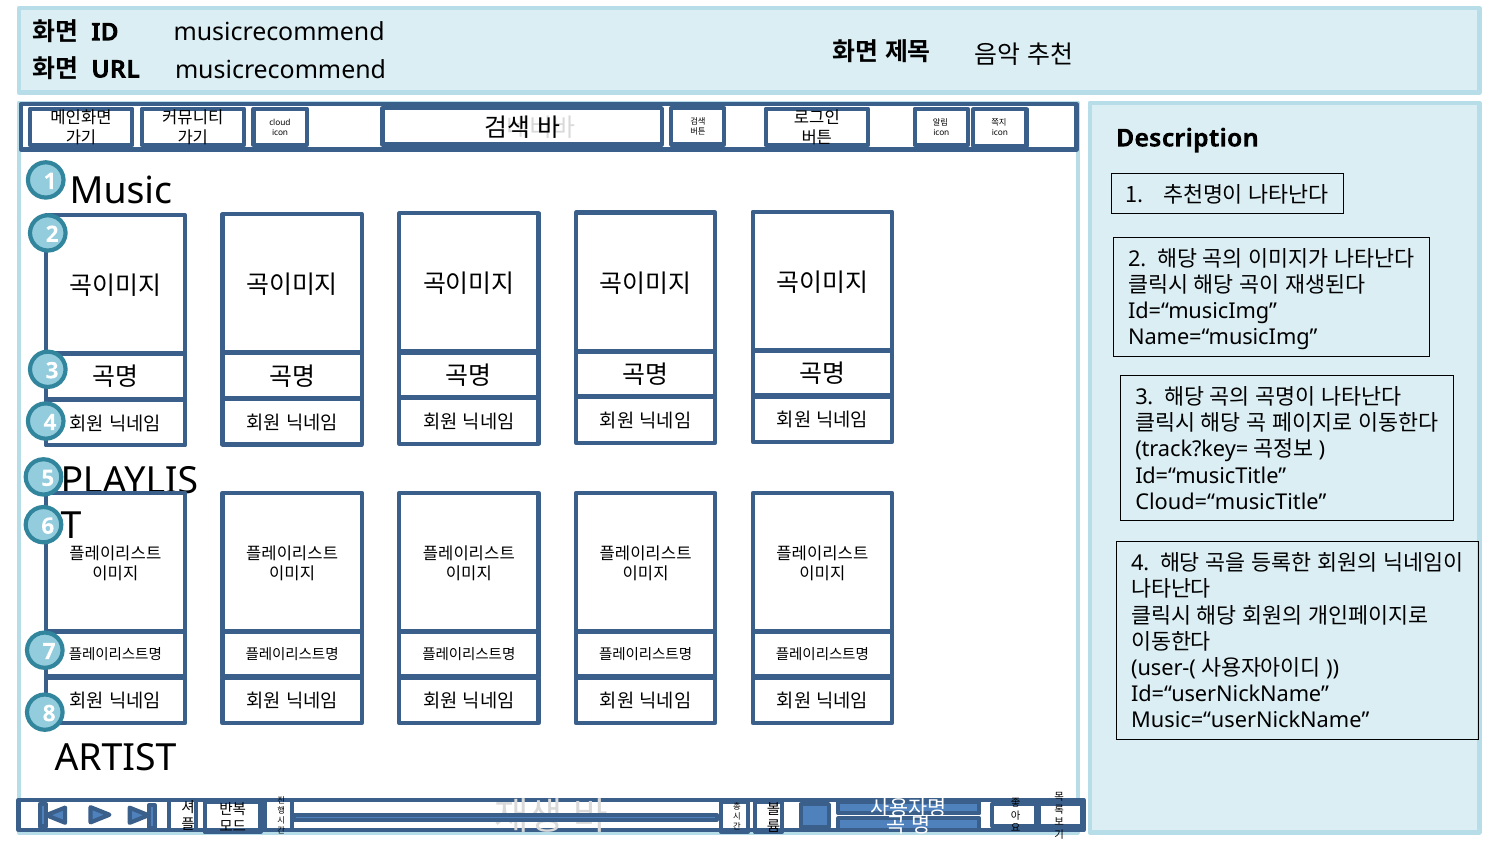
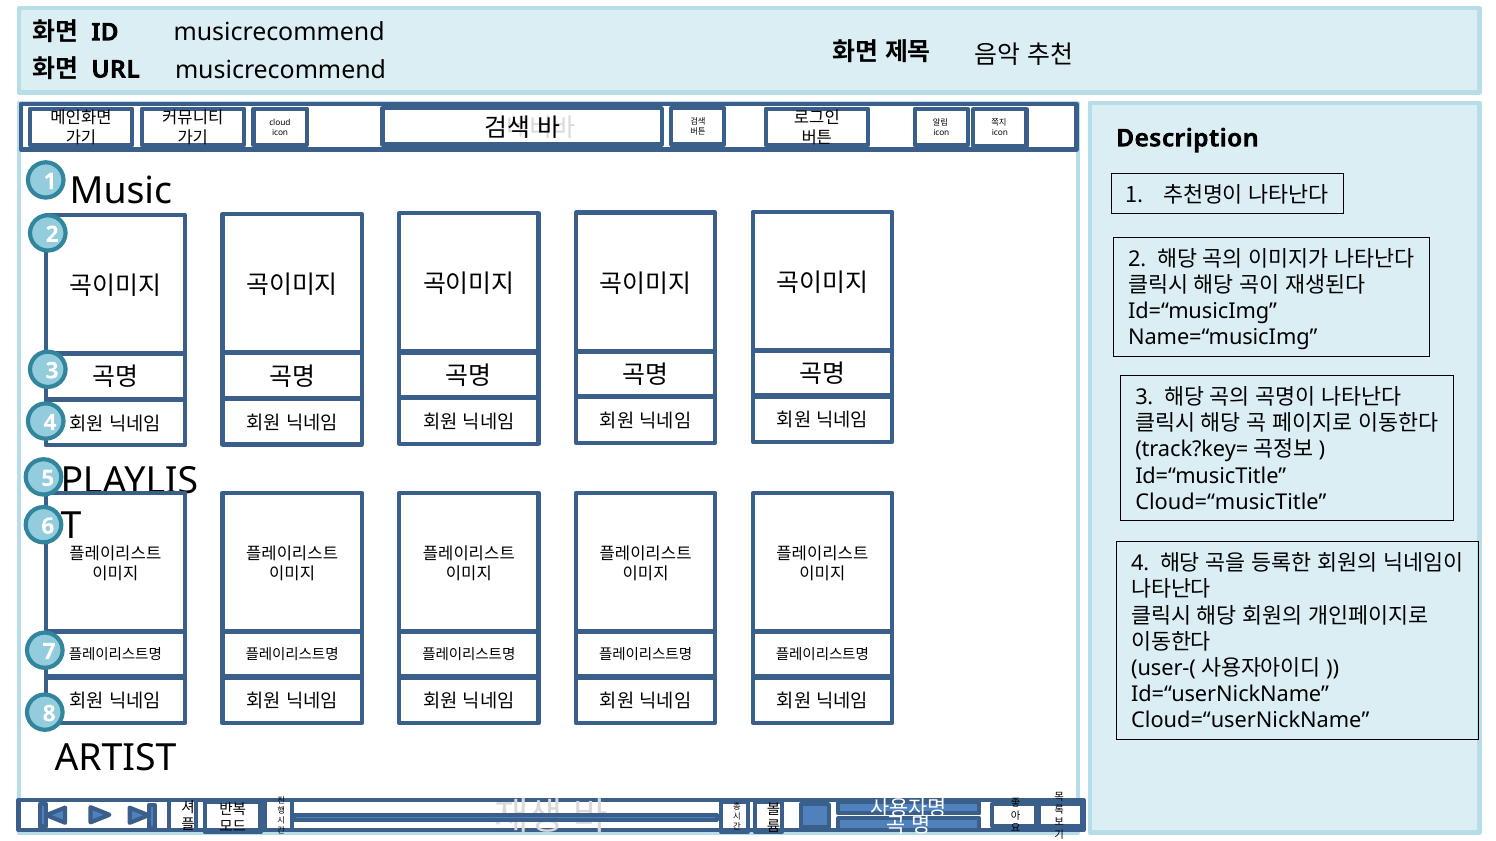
Music=“userNickName: Music=“userNickName -> Cloud=“userNickName (1250, 721)
